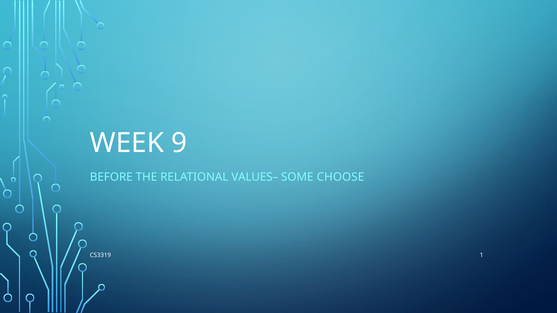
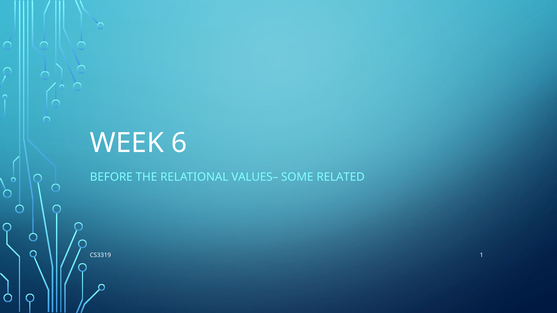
9: 9 -> 6 (179, 143)
CHOOSE: CHOOSE -> RELATED (341, 177)
